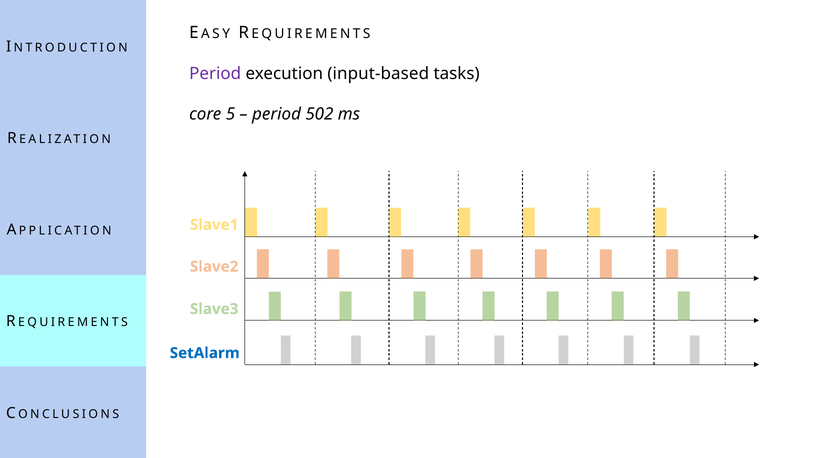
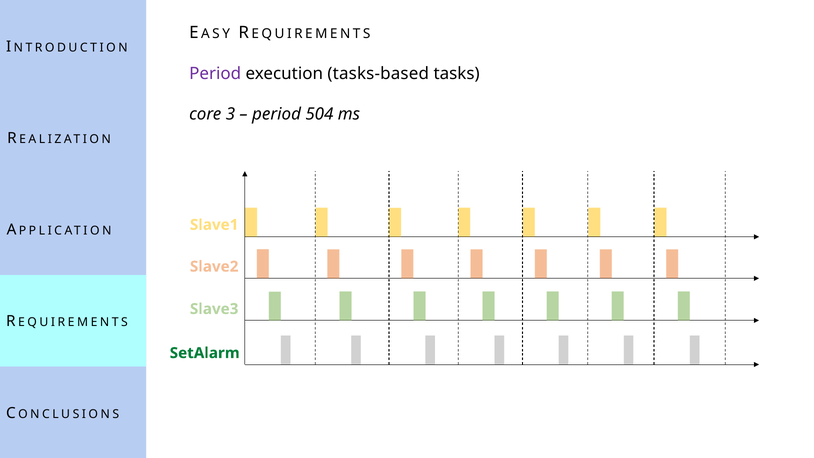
input-based: input-based -> tasks-based (378, 73)
5: 5 -> 3 (230, 114)
502: 502 -> 504 (319, 114)
SetAlarm colour: blue -> green (205, 353)
